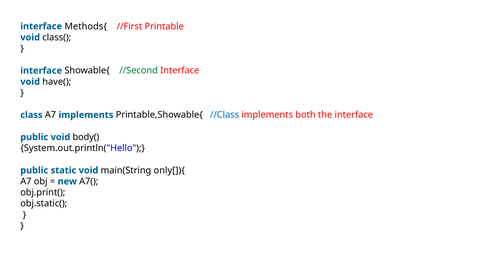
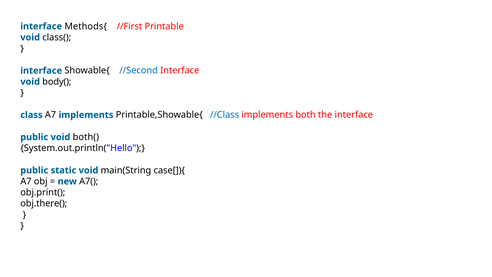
//Second colour: green -> blue (139, 71)
have(: have( -> body( (57, 82)
body(: body( -> both( (86, 137)
only[]){: only[]){ -> case[]){ (169, 170)
obj.static(: obj.static( -> obj.there( (44, 203)
